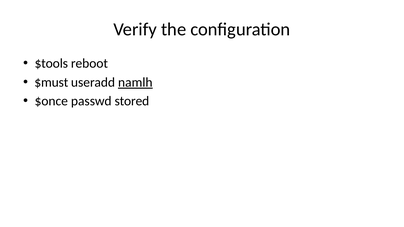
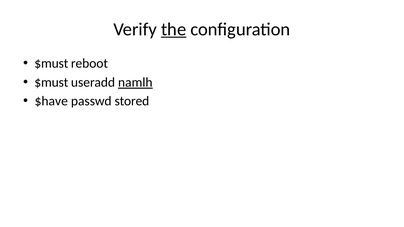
the underline: none -> present (174, 29)
$tools: $tools -> $must (51, 64)
$once: $once -> $have (51, 101)
